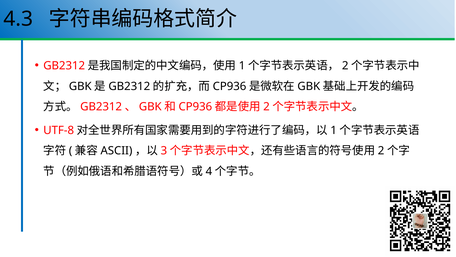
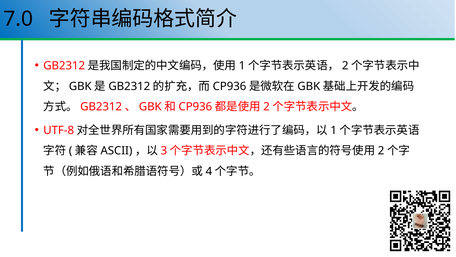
4.3: 4.3 -> 7.0 (18, 19)
